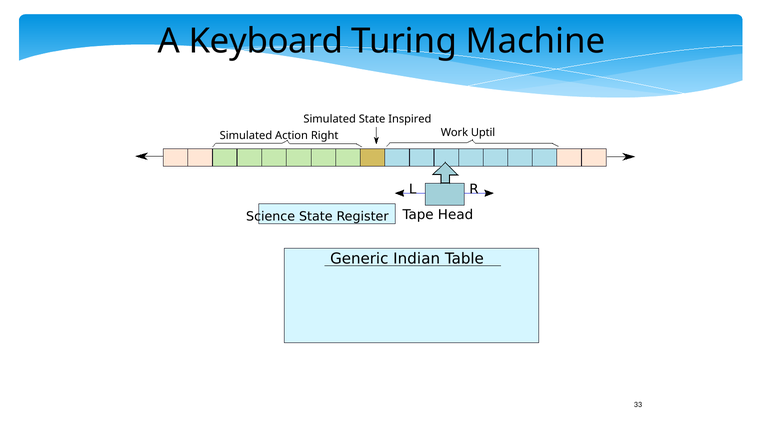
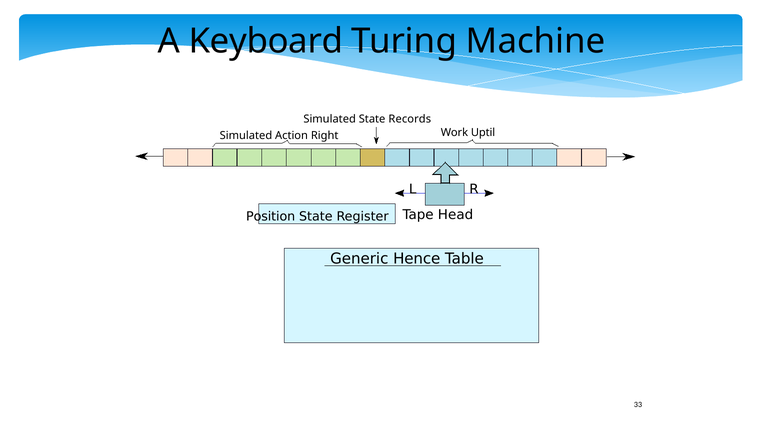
Inspired: Inspired -> Records (410, 119)
Science: Science -> Position (271, 216)
Indian: Indian -> Hence (417, 259)
